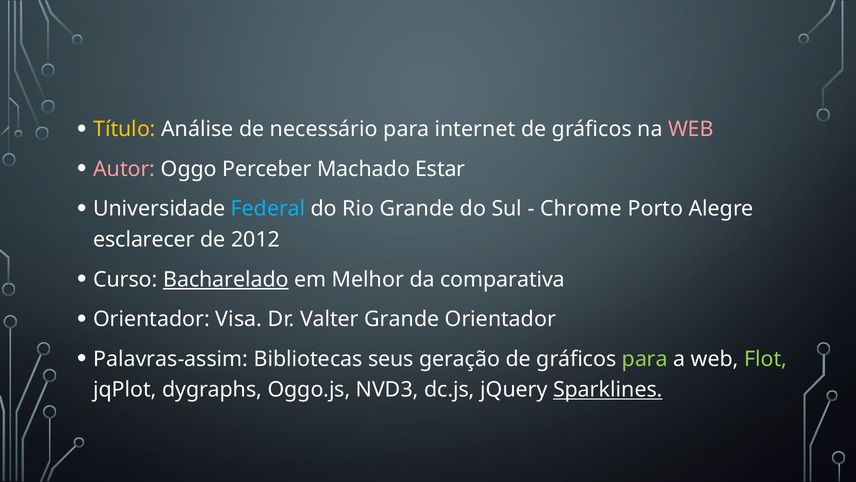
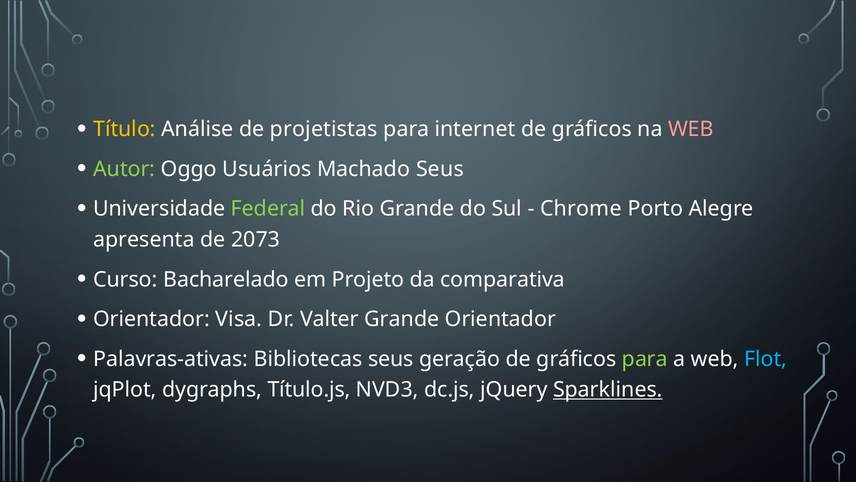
necessário: necessário -> projetistas (324, 129)
Autor colour: pink -> light green (124, 169)
Perceber: Perceber -> Usuários (267, 169)
Machado Estar: Estar -> Seus (440, 169)
Federal colour: light blue -> light green (268, 209)
esclarecer: esclarecer -> apresenta (144, 239)
2012: 2012 -> 2073 (256, 239)
Bacharelado underline: present -> none (226, 279)
Melhor: Melhor -> Projeto (368, 279)
Palavras-assim: Palavras-assim -> Palavras-ativas (171, 359)
Flot colour: light green -> light blue (766, 359)
Oggo.js: Oggo.js -> Título.js (309, 389)
